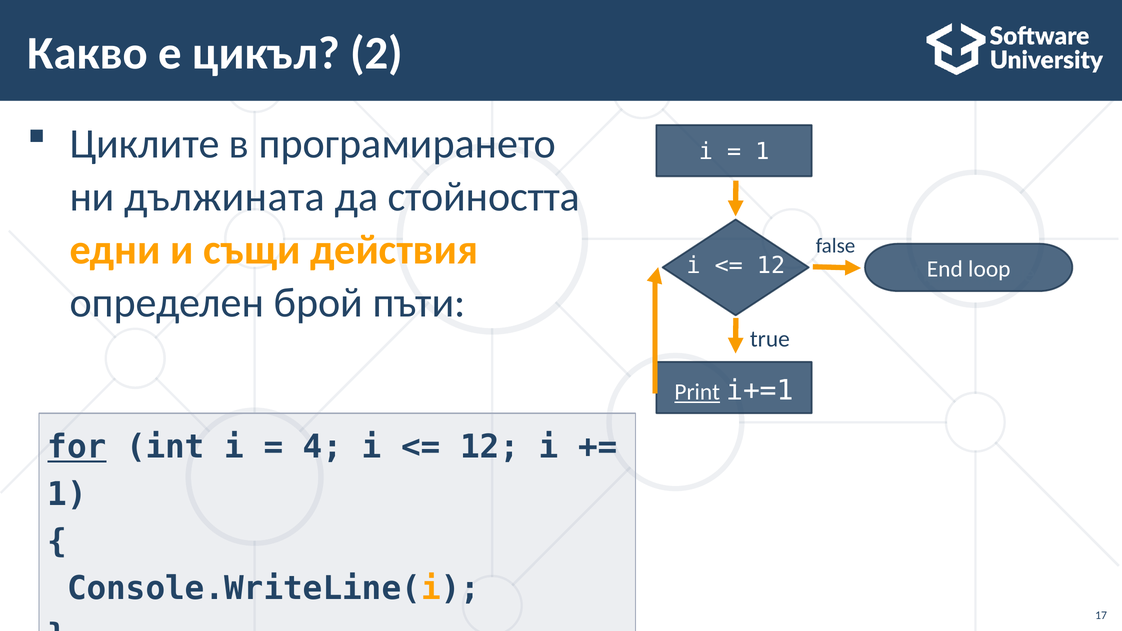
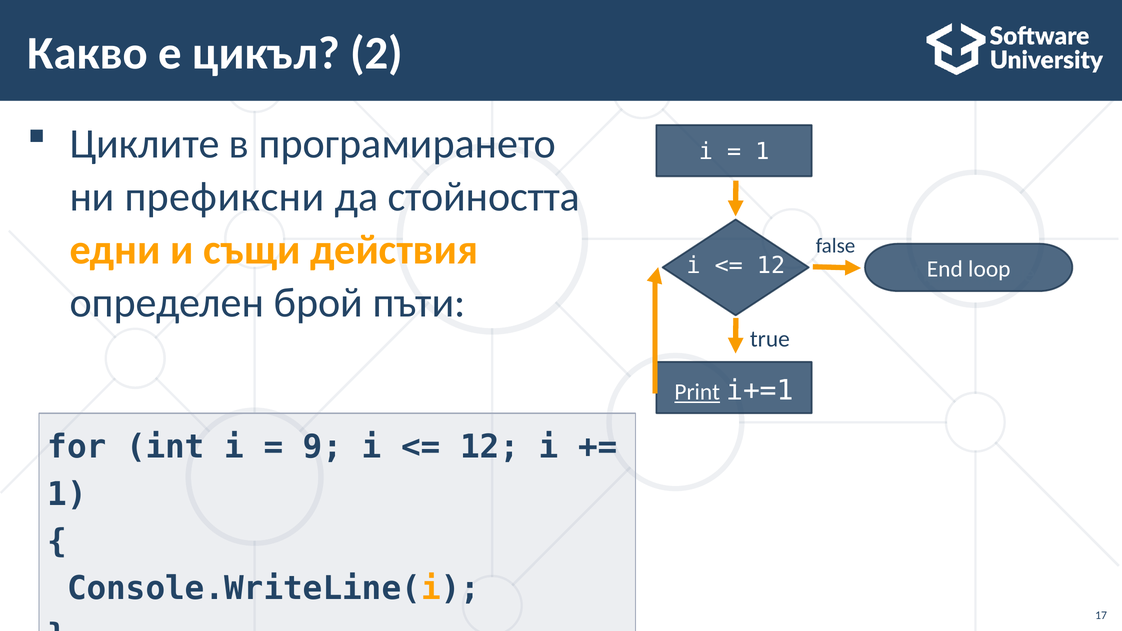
дължината: дължината -> префиксни (225, 197)
for underline: present -> none (77, 447)
4: 4 -> 9 (323, 447)
